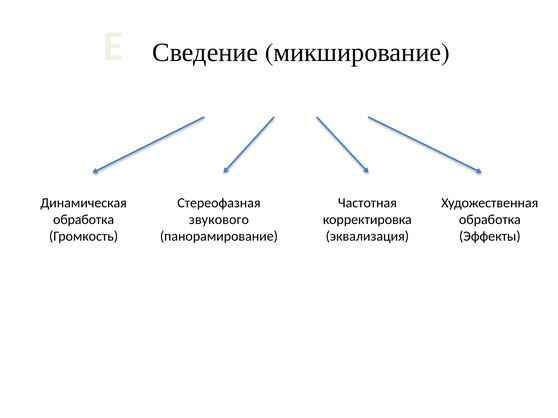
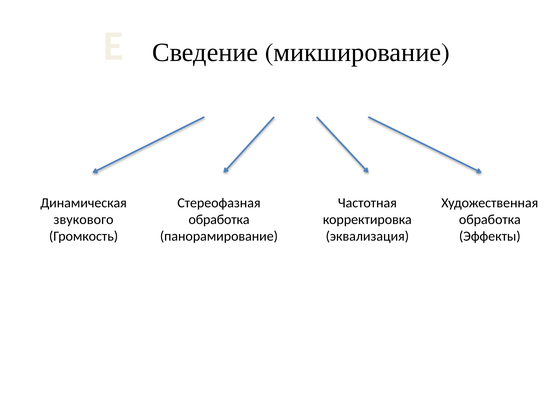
обработка: обработка -> звукового (83, 220)
звукового: звукового -> обработка (219, 220)
